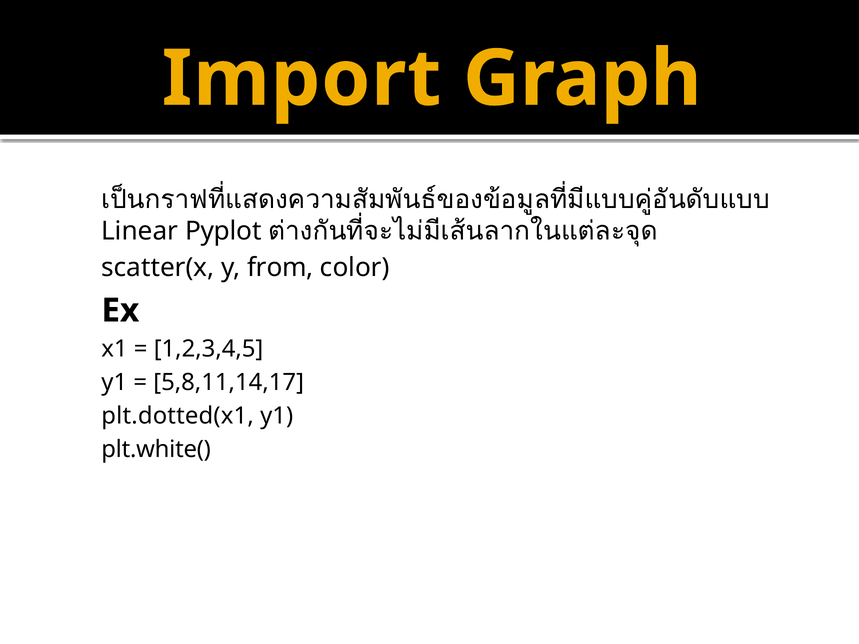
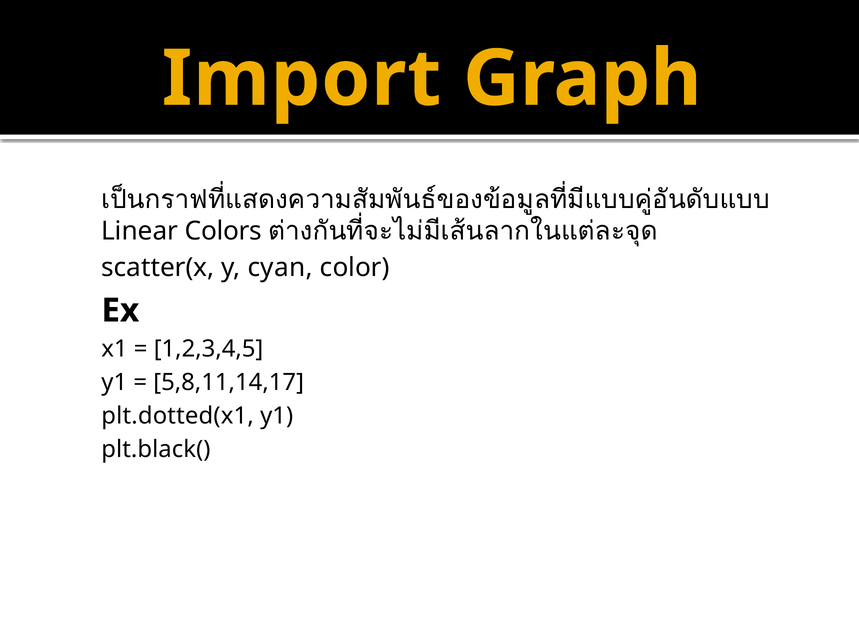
Pyplot: Pyplot -> Colors (223, 231)
from: from -> cyan (280, 268)
plt.white(: plt.white( -> plt.black( (156, 449)
